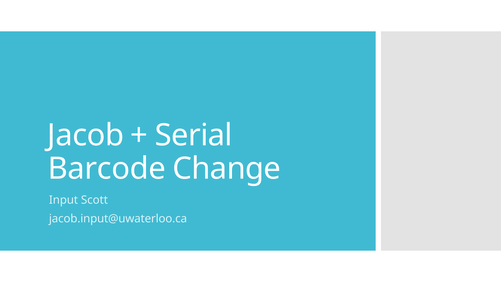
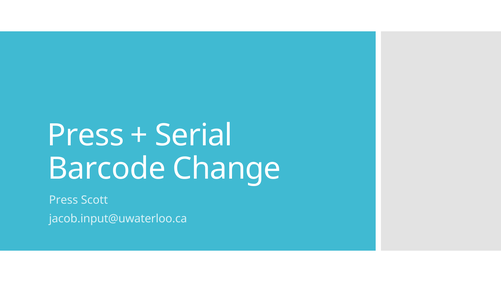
Jacob: Jacob -> Press (86, 135)
Input: Input -> Press (63, 200)
